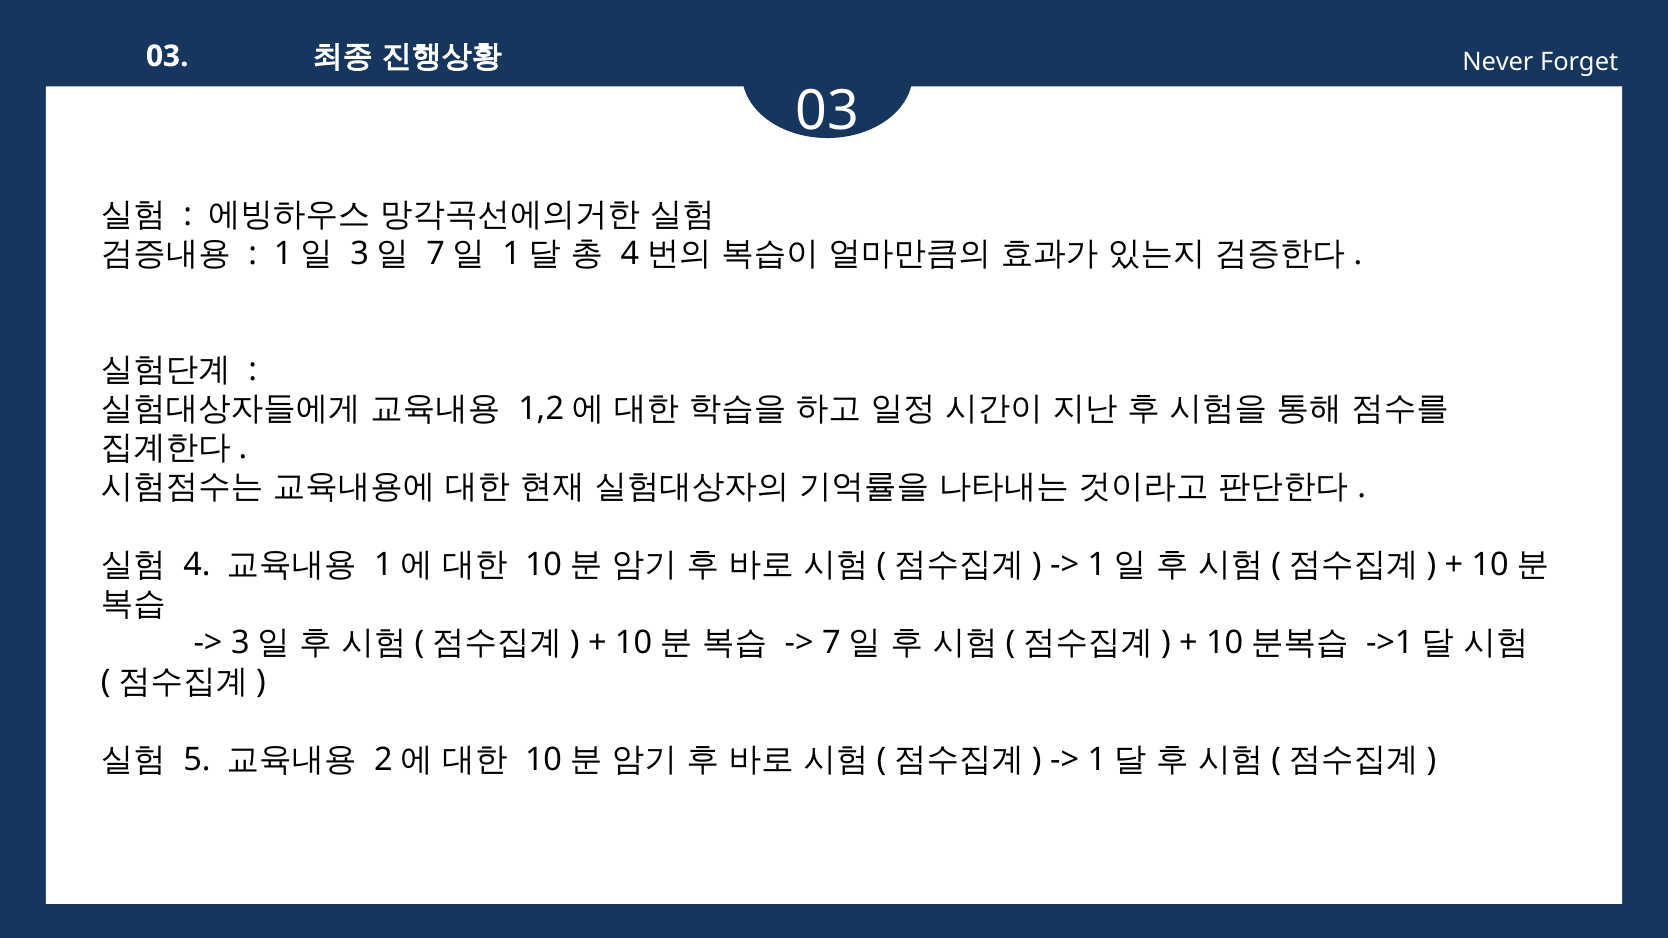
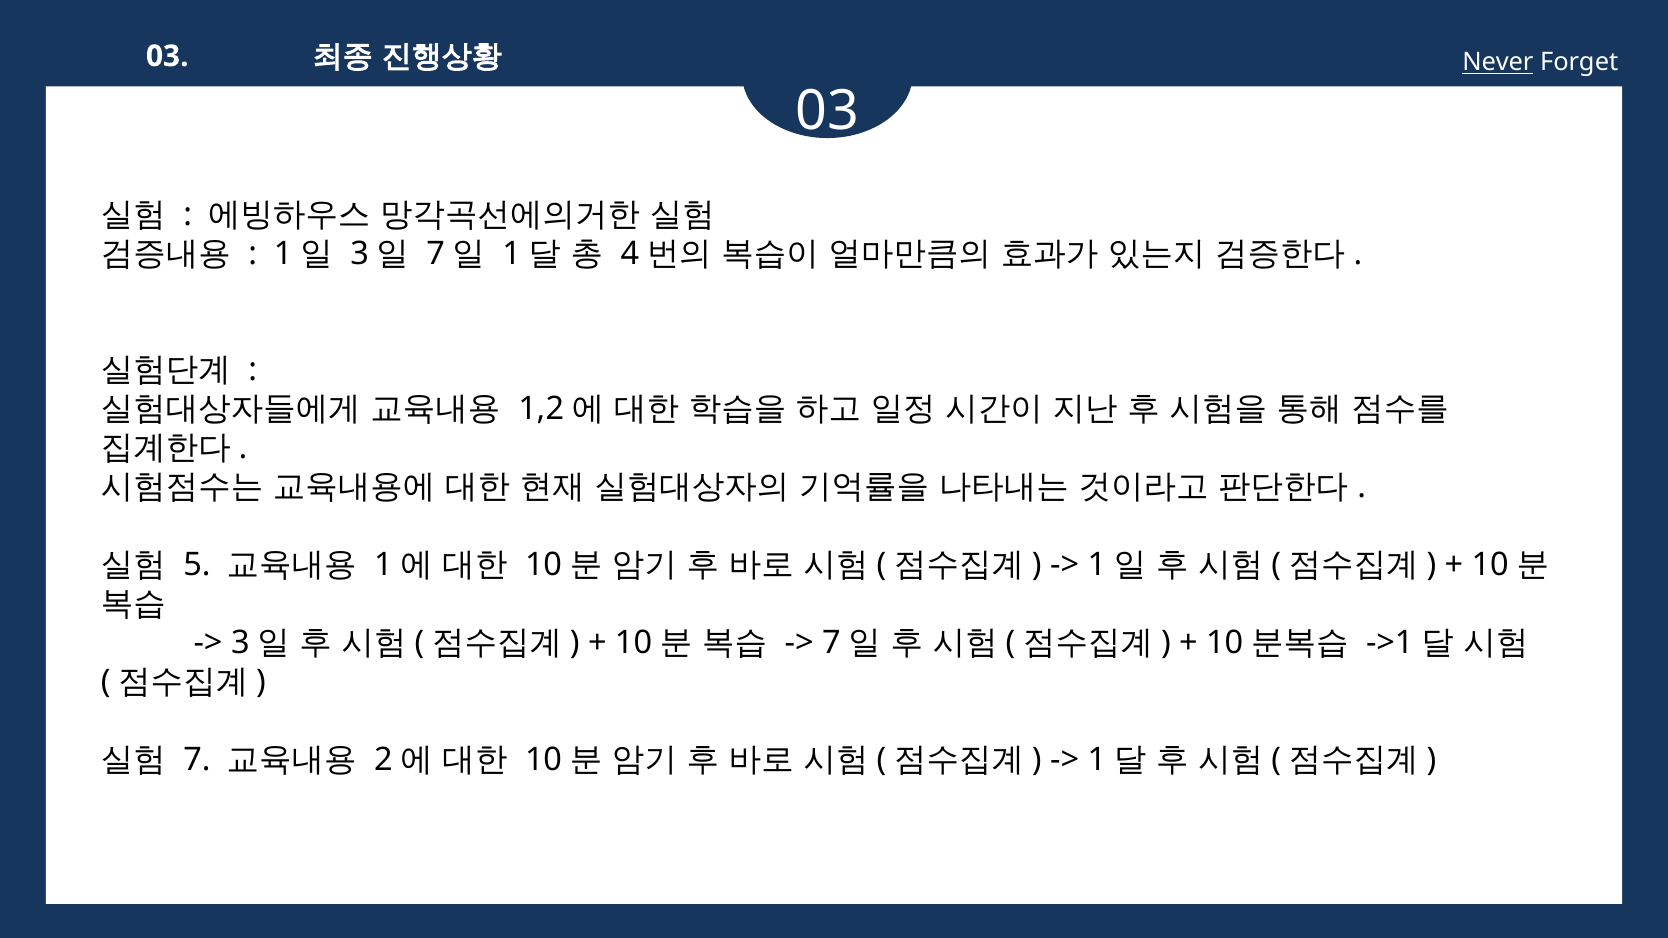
Never underline: none -> present (1498, 63)
4: 4 -> 5 (197, 565)
5: 5 -> 7 (197, 760)
